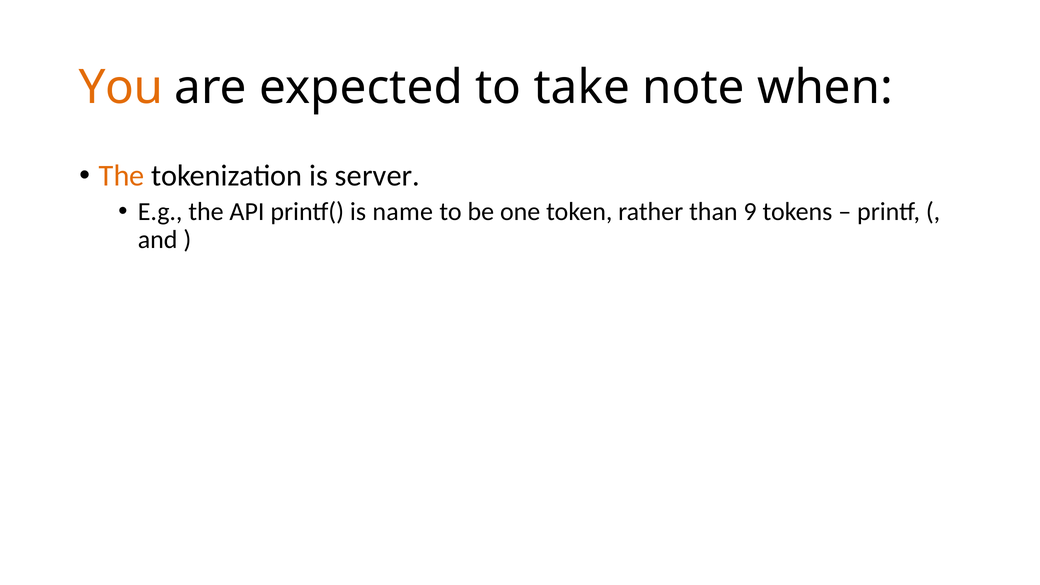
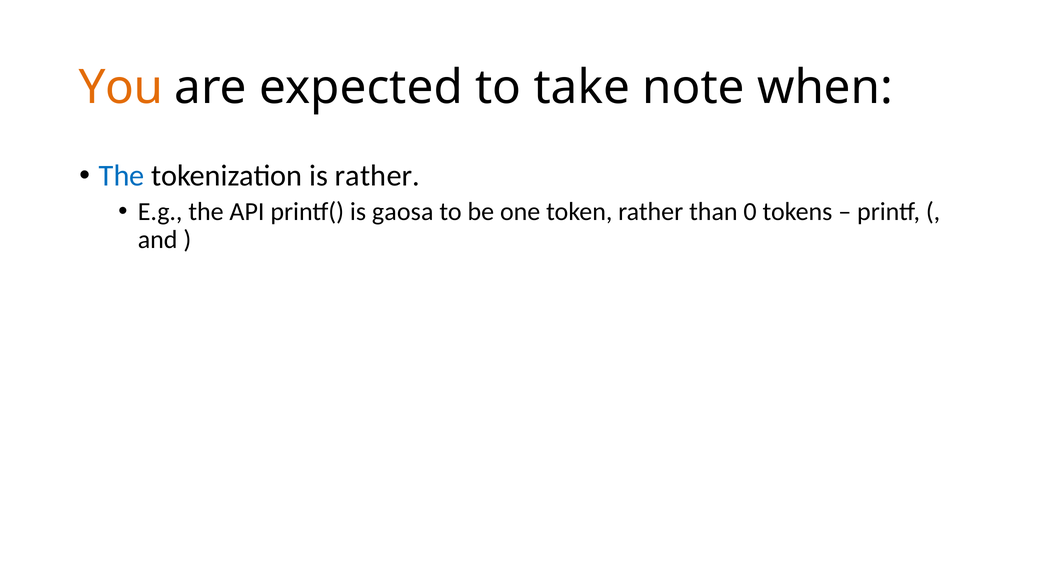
The colour: orange -> blue (122, 176)
is server: server -> rather (377, 176)
name: name -> gaosa (403, 212)
9: 9 -> 0 (750, 212)
